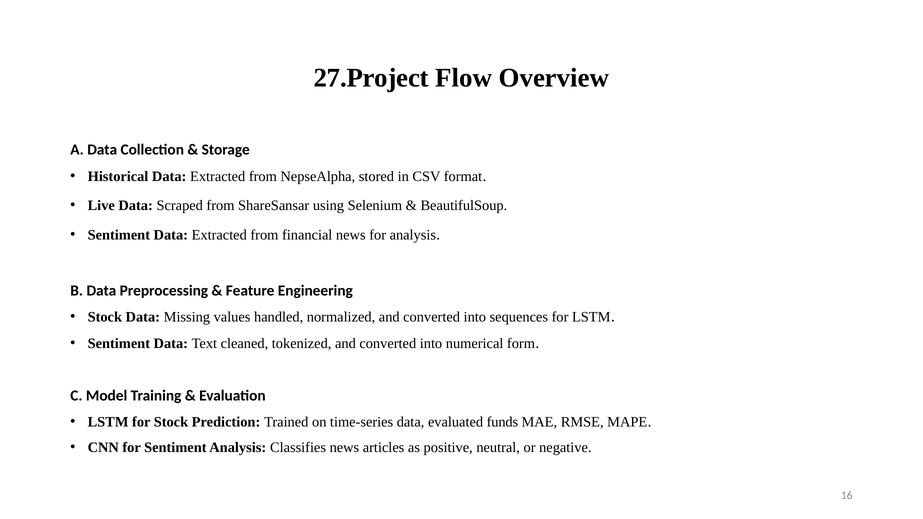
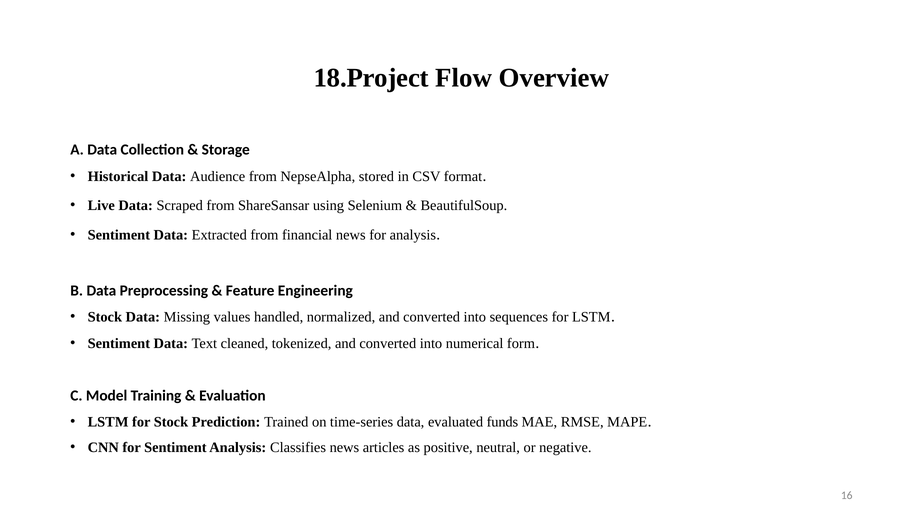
27.Project: 27.Project -> 18.Project (371, 78)
Historical Data Extracted: Extracted -> Audience (218, 176)
